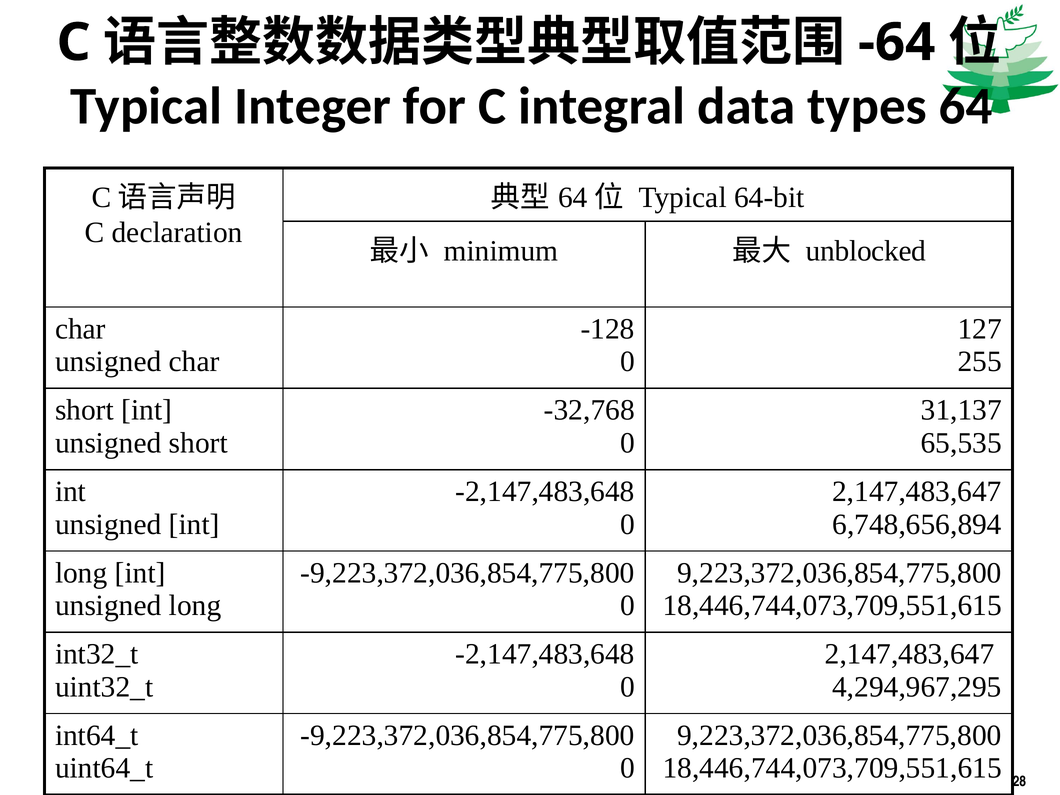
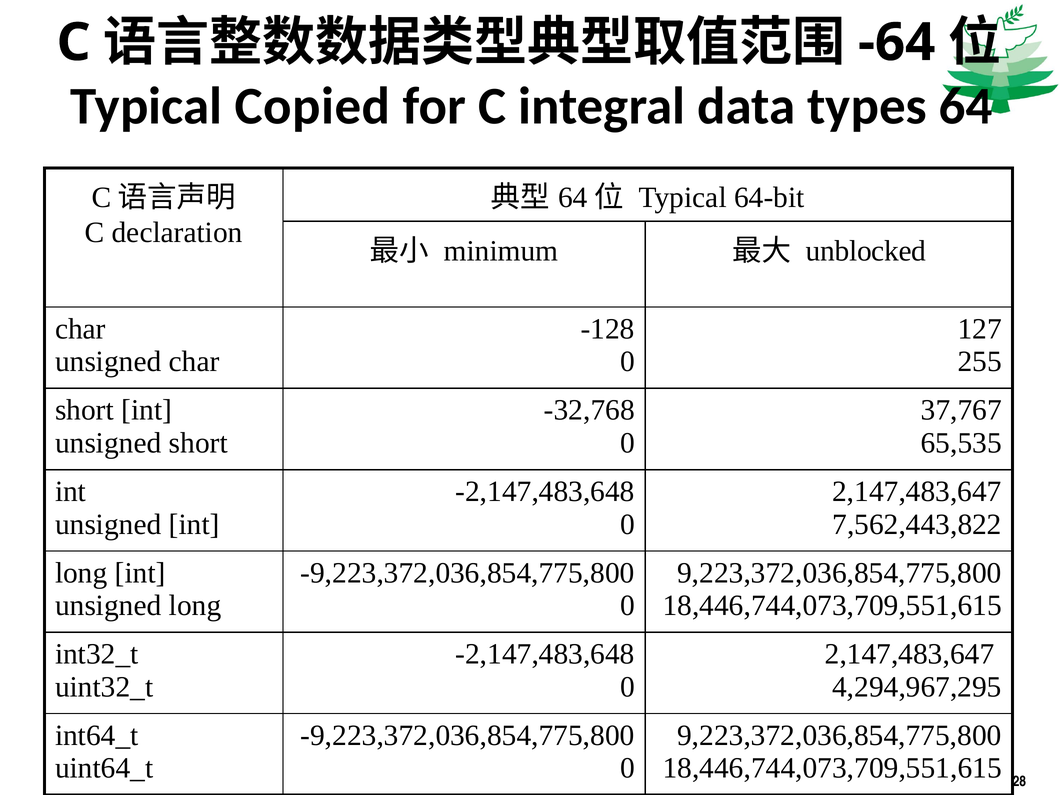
Integer: Integer -> Copied (312, 106)
31,137: 31,137 -> 37,767 (961, 410)
6,748,656,894: 6,748,656,894 -> 7,562,443,822 (917, 524)
